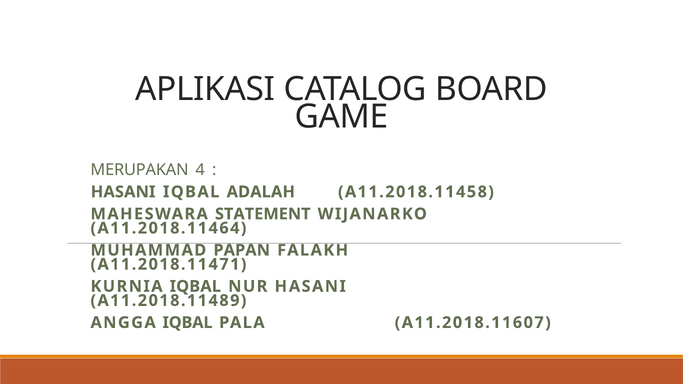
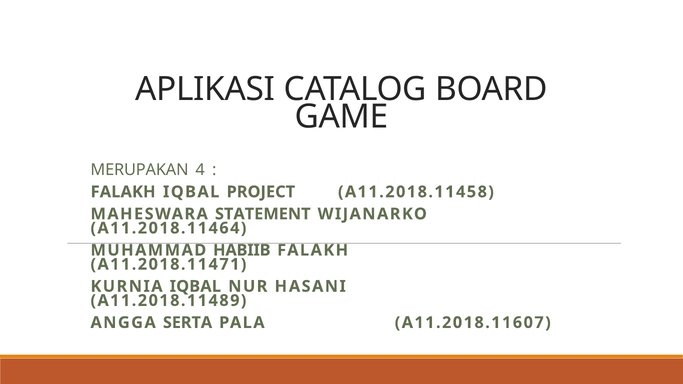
HASANI: HASANI -> FALAKH (123, 192)
ADALAH: ADALAH -> PROJECT (261, 192)
PAPAN: PAPAN -> HABIIB (242, 250)
ANGGA IQBAL: IQBAL -> SERTA (188, 323)
